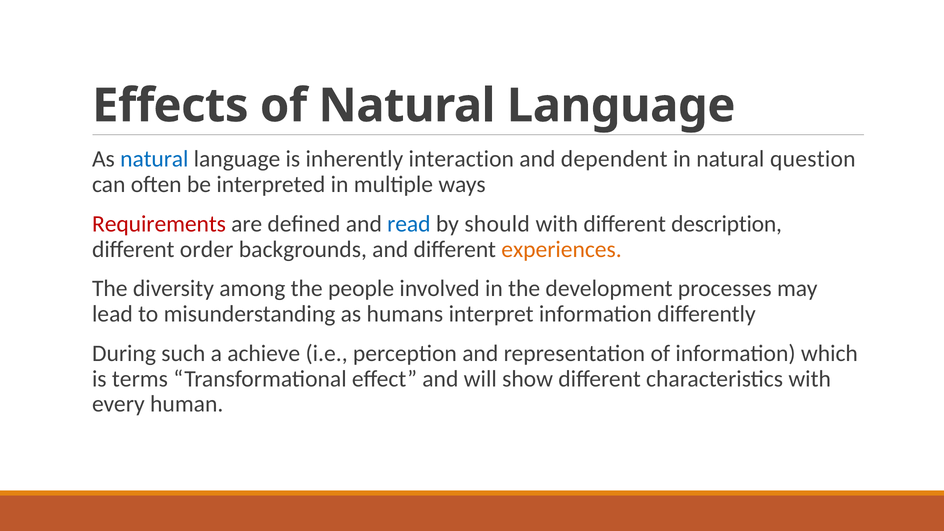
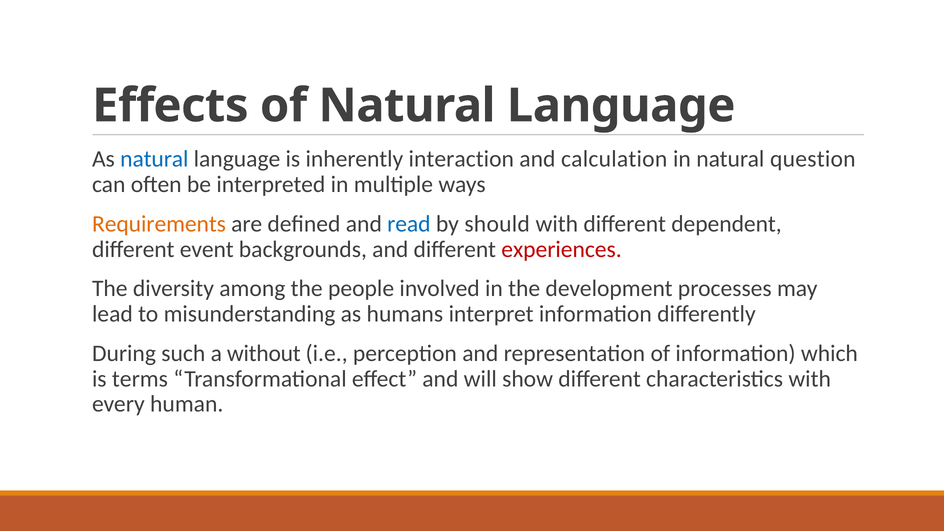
dependent: dependent -> calculation (614, 159)
Requirements colour: red -> orange (159, 224)
description: description -> dependent (726, 224)
order: order -> event (207, 249)
experiences colour: orange -> red (562, 249)
achieve: achieve -> without (264, 353)
